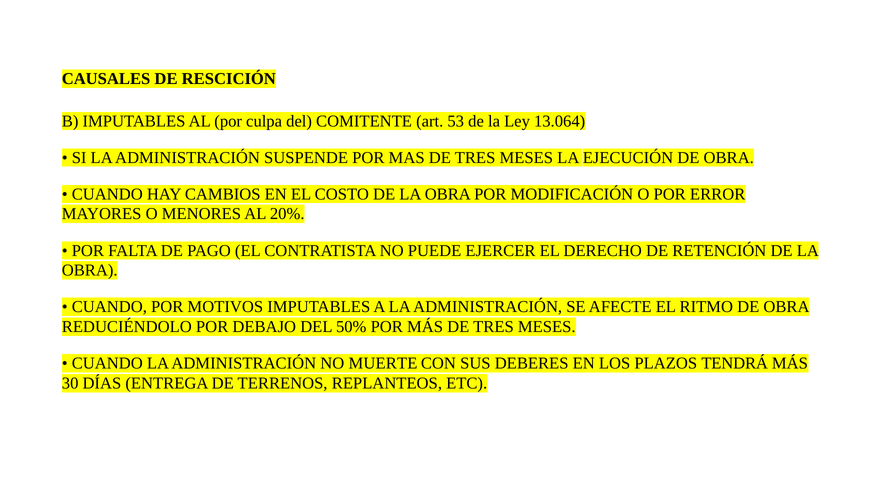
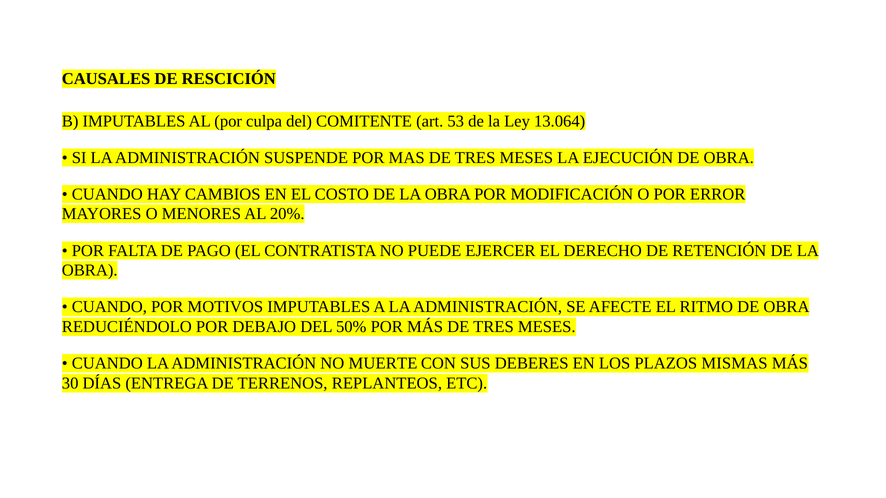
TENDRÁ: TENDRÁ -> MISMAS (734, 364)
